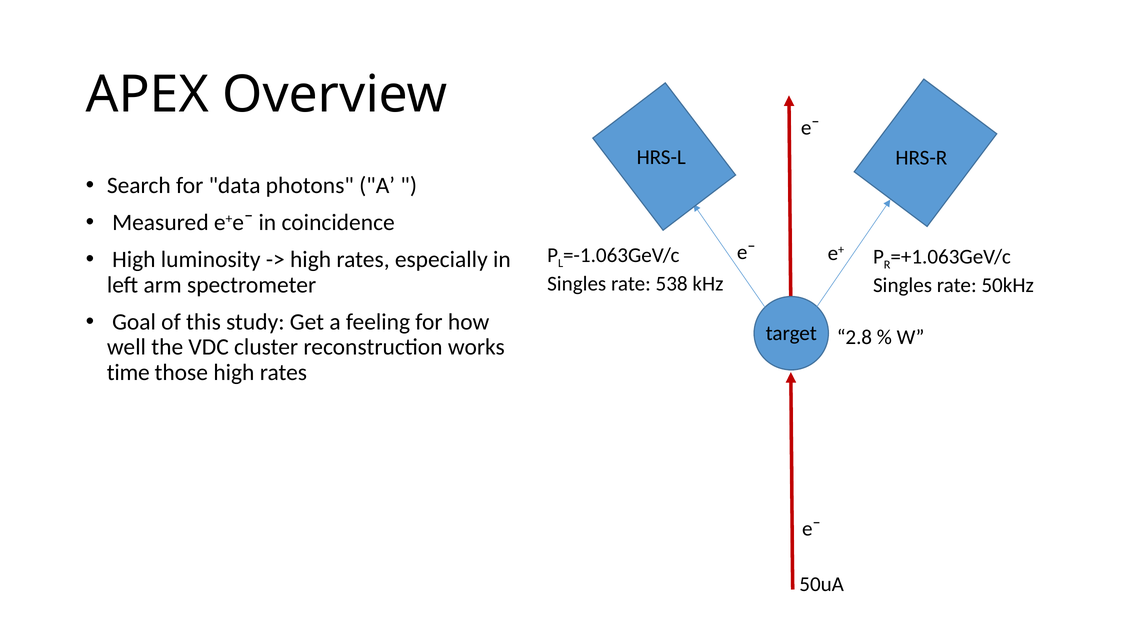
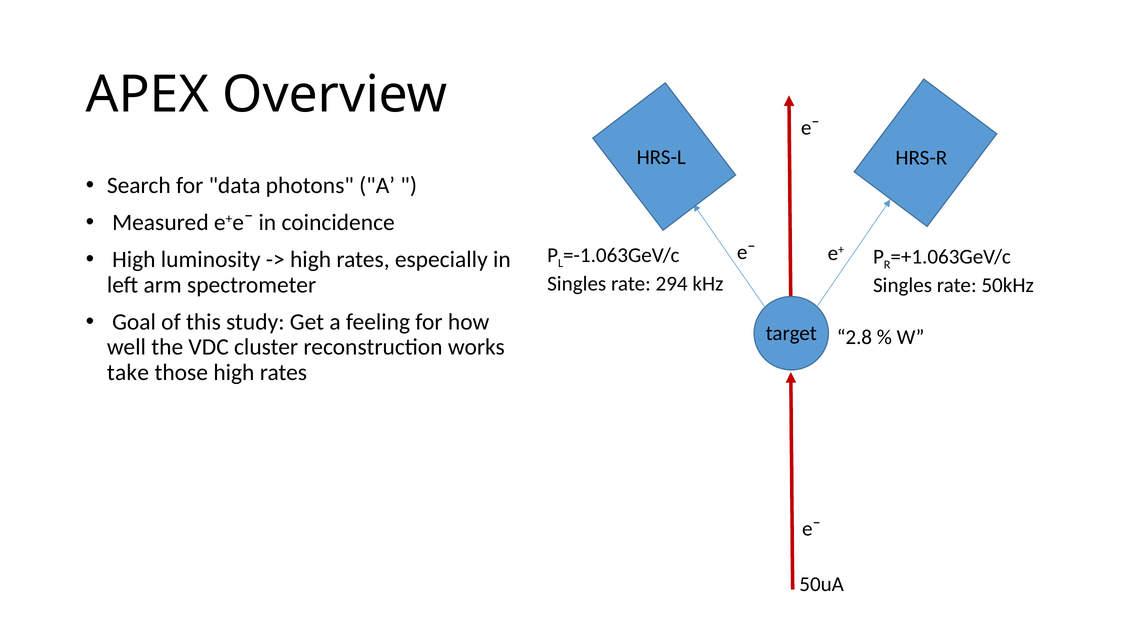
538: 538 -> 294 (672, 284)
time: time -> take (128, 373)
